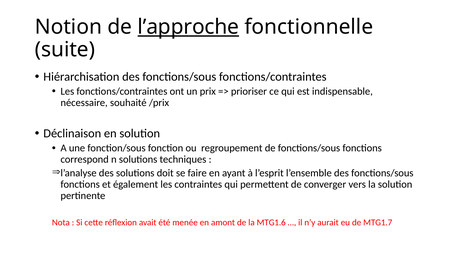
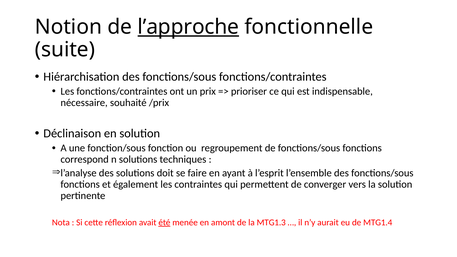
été underline: none -> present (164, 222)
MTG1.6: MTG1.6 -> MTG1.3 (271, 222)
MTG1.7: MTG1.7 -> MTG1.4 (378, 222)
